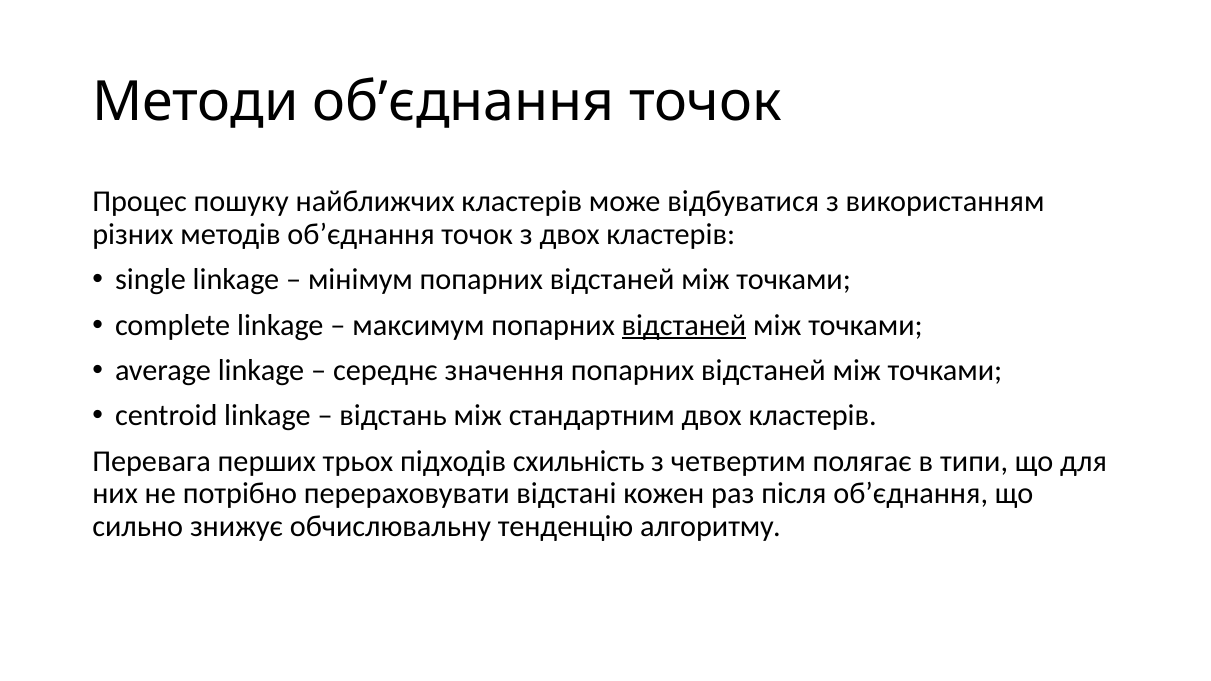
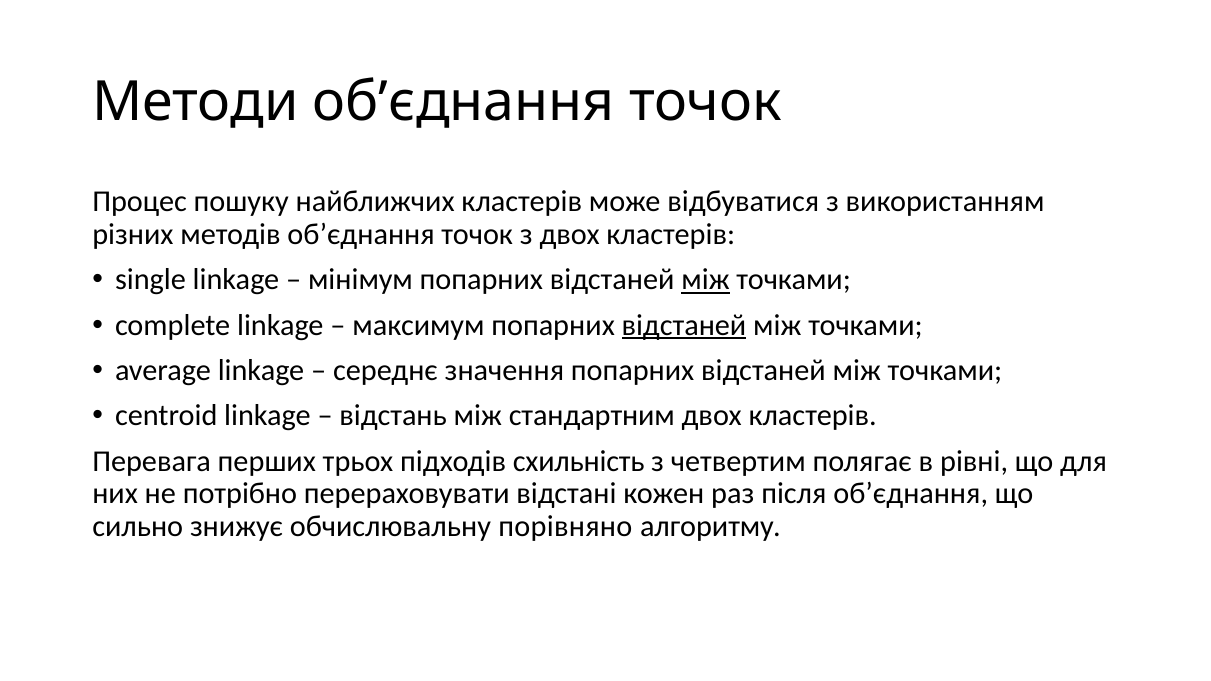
між underline: none -> present (706, 280)
типи: типи -> рівні (974, 461)
тенденцію: тенденцію -> порівняно (565, 527)
